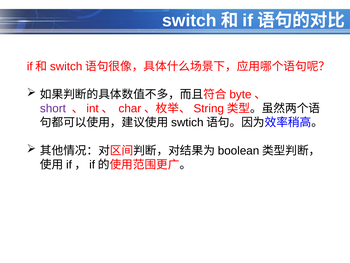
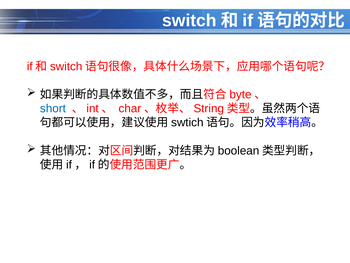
short colour: purple -> blue (53, 108)
